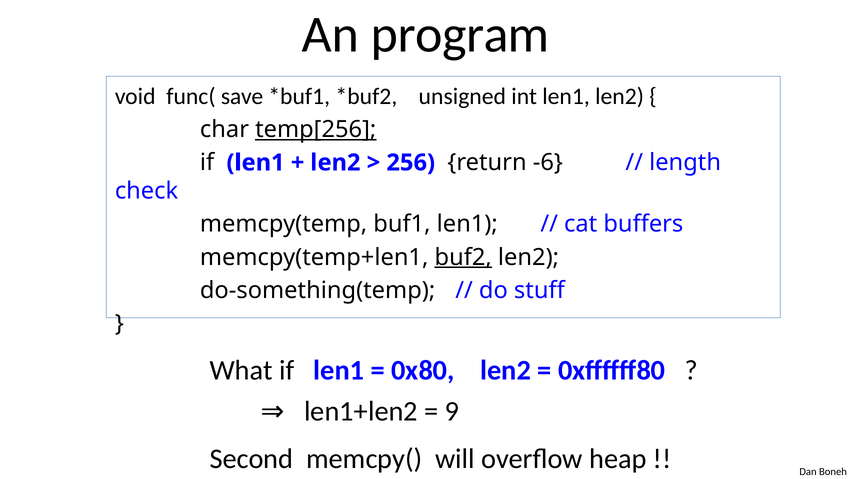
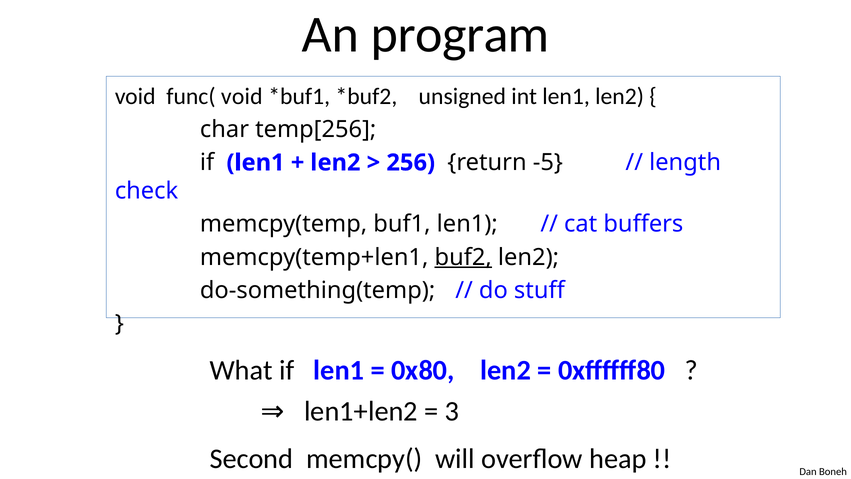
func( save: save -> void (242, 96)
temp[256 underline: present -> none (316, 129)
-6: -6 -> -5 (548, 163)
9: 9 -> 3 (452, 411)
